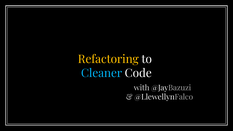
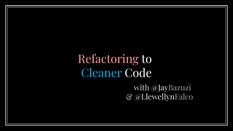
Refactoring colour: yellow -> pink (108, 59)
